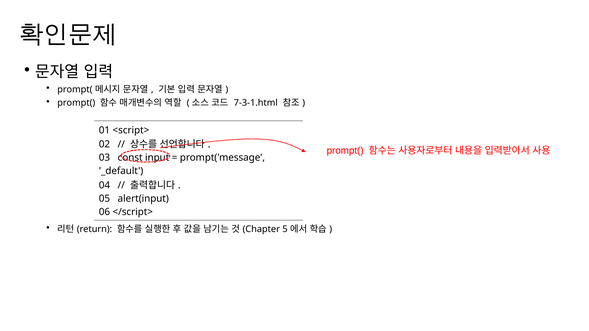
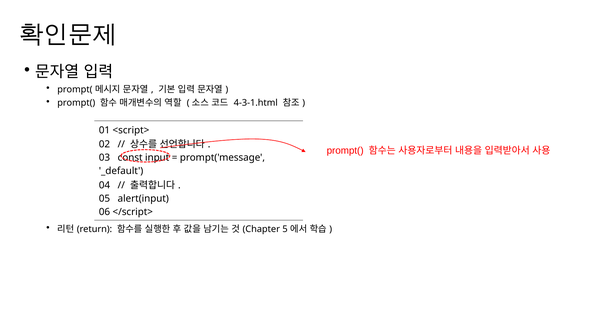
7-3-1.html: 7-3-1.html -> 4-3-1.html (256, 103)
